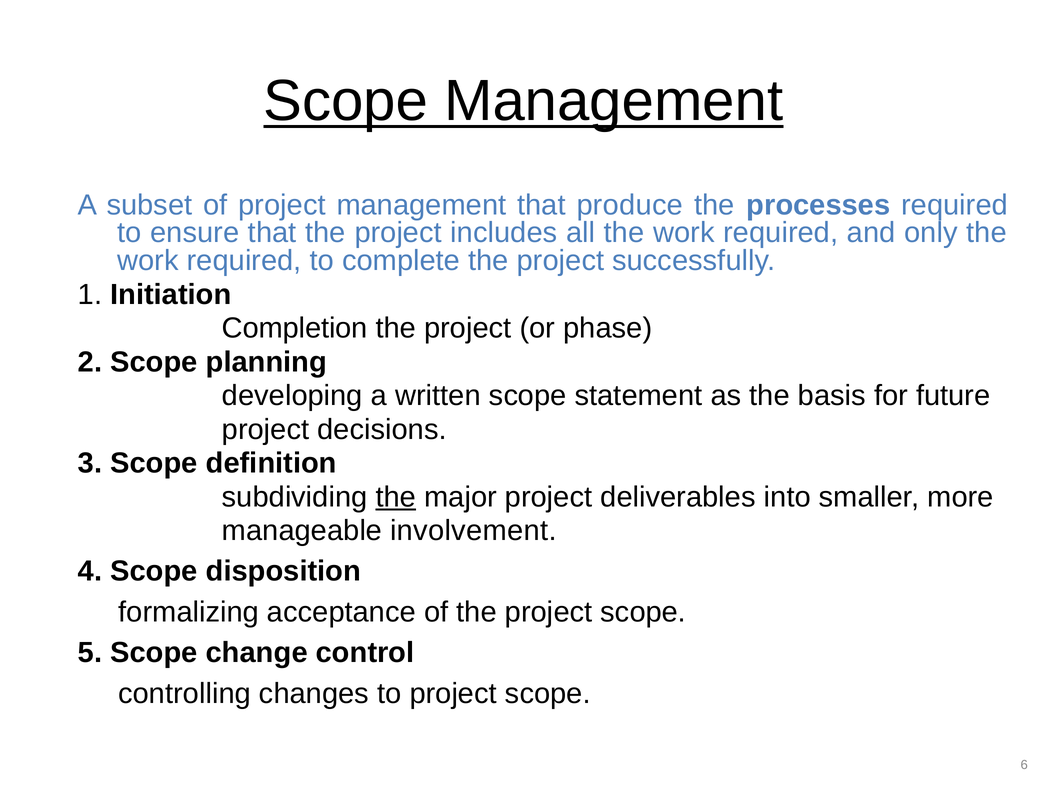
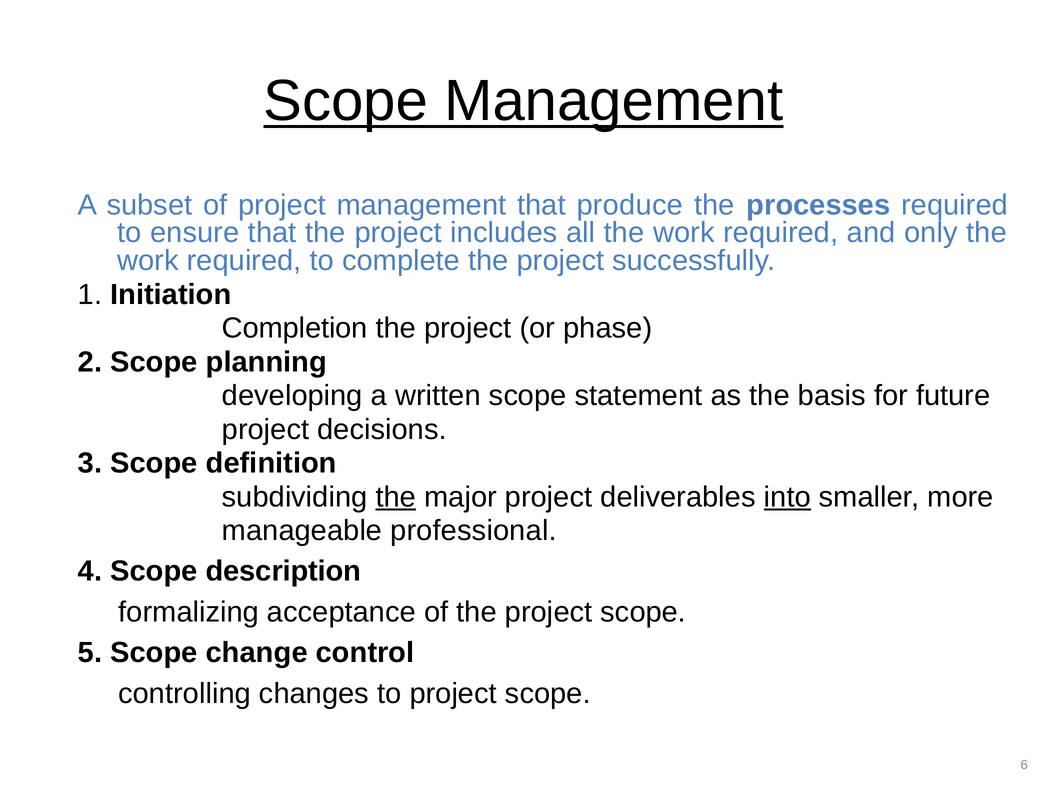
into underline: none -> present (787, 497)
involvement: involvement -> professional (473, 531)
disposition: disposition -> description (283, 571)
